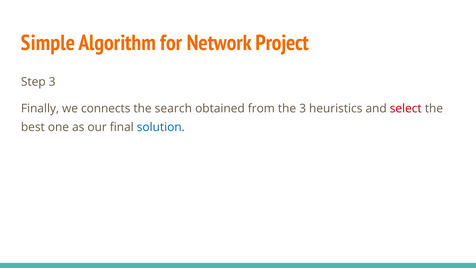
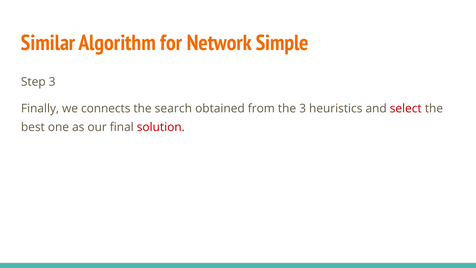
Simple: Simple -> Similar (48, 43)
Project: Project -> Simple (282, 43)
solution colour: blue -> red (161, 127)
